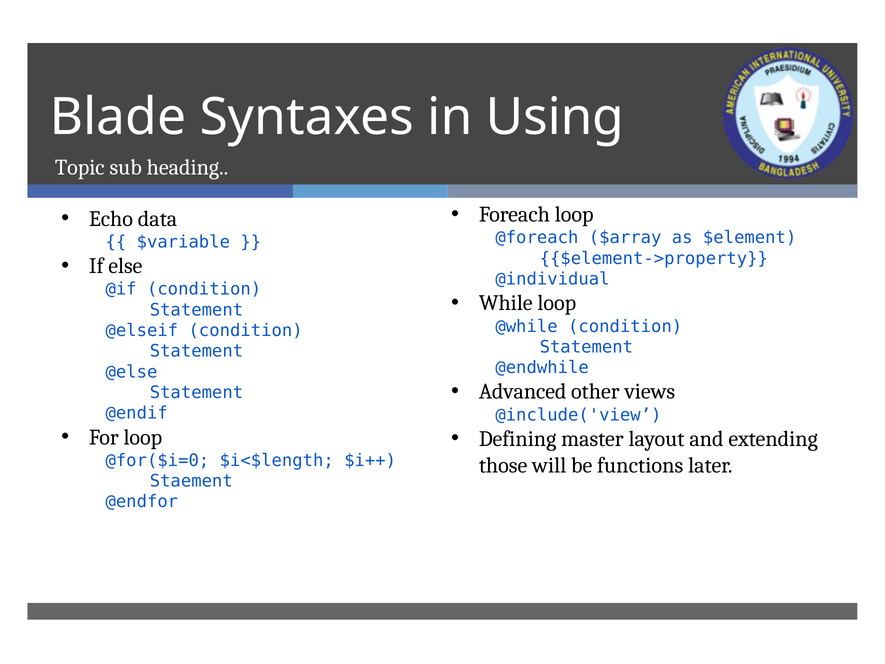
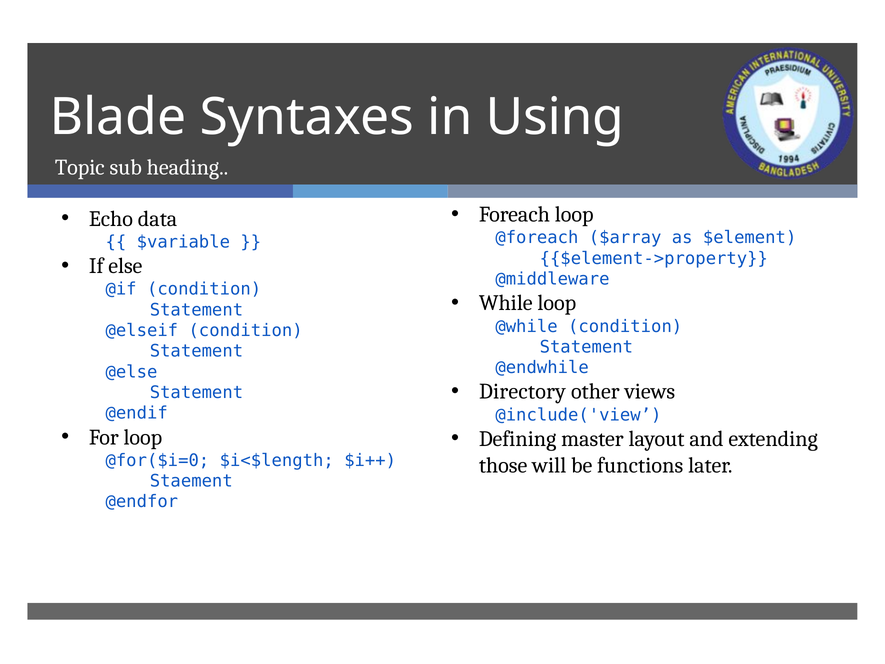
@individual: @individual -> @middleware (552, 279)
Advanced: Advanced -> Directory (522, 391)
